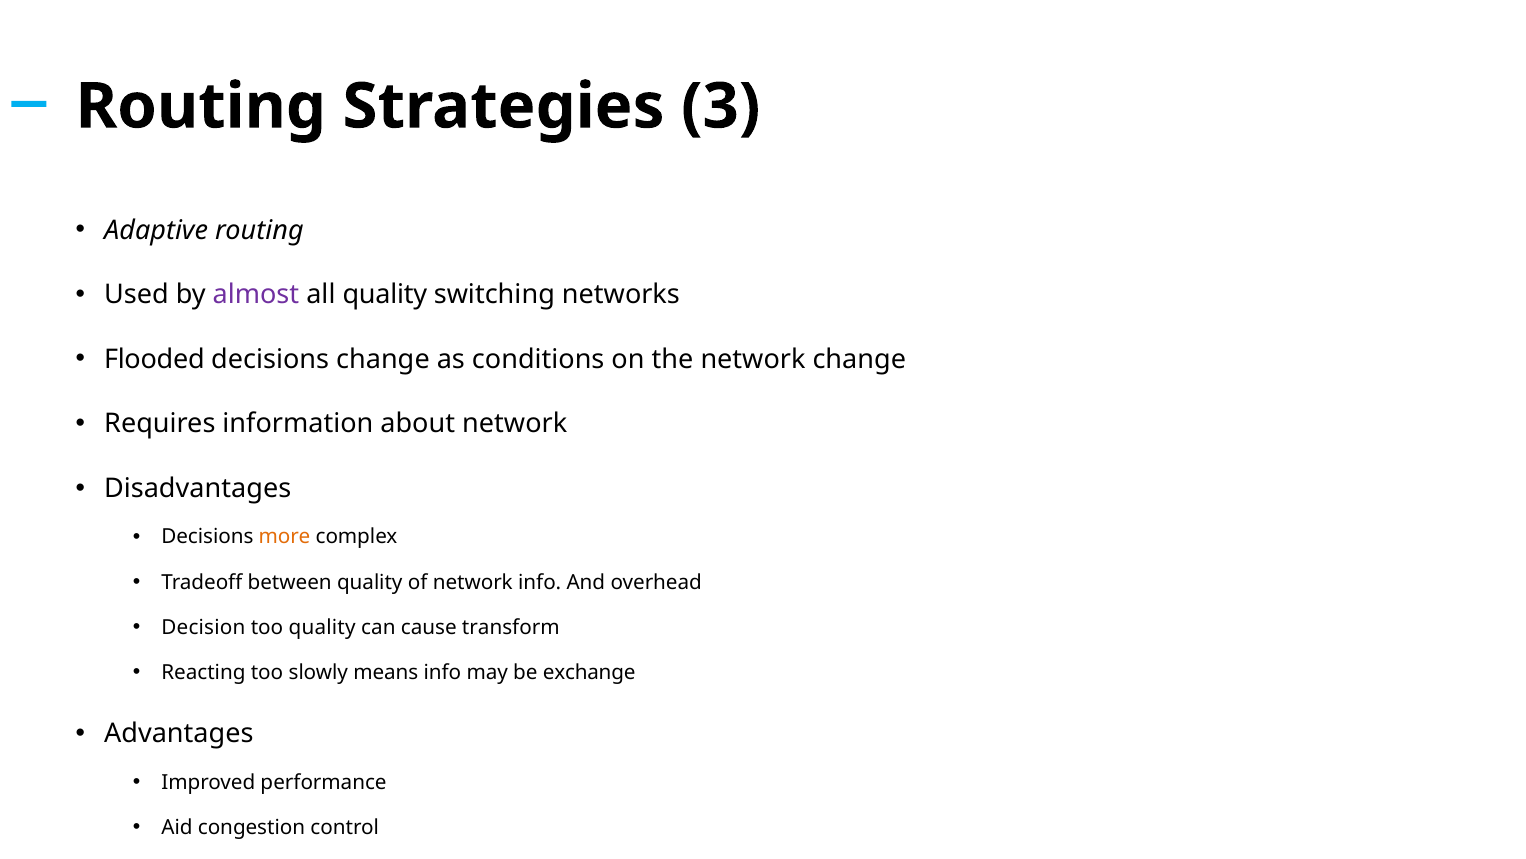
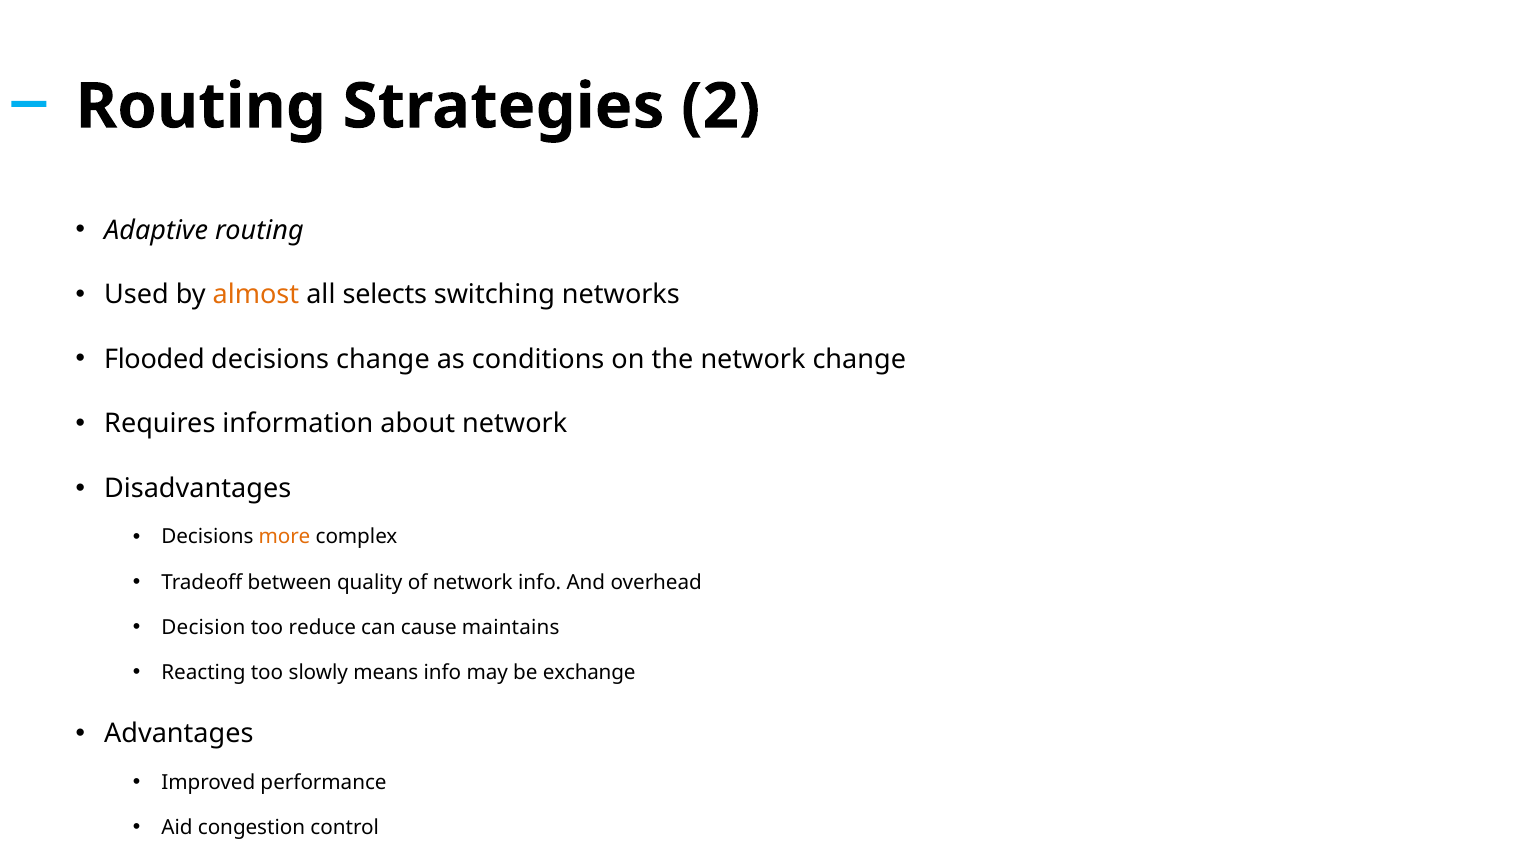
3: 3 -> 2 (721, 106)
almost colour: purple -> orange (256, 295)
all quality: quality -> selects (385, 295)
too quality: quality -> reduce (322, 627)
transform: transform -> maintains (511, 627)
